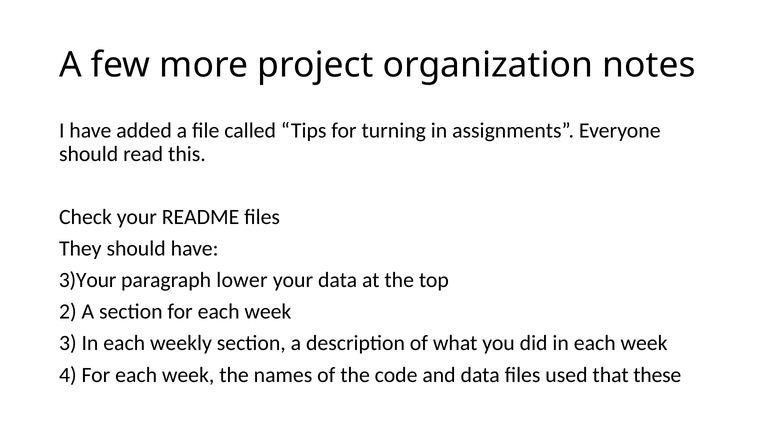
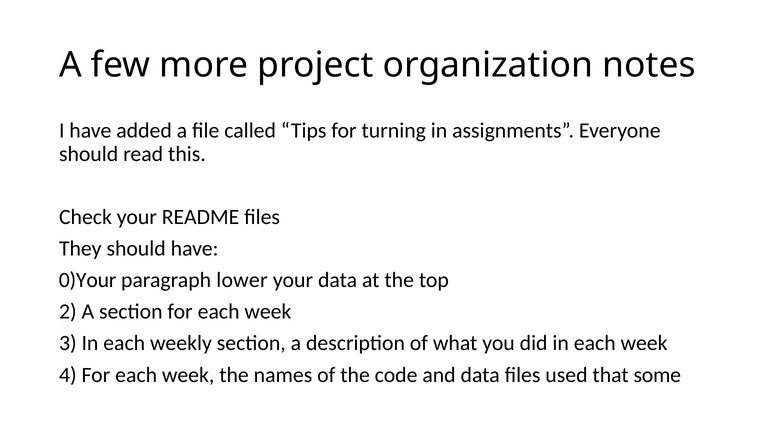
3)Your: 3)Your -> 0)Your (88, 280)
these: these -> some (657, 375)
